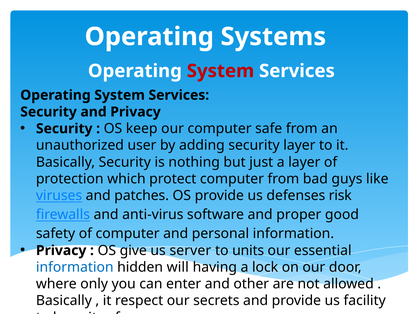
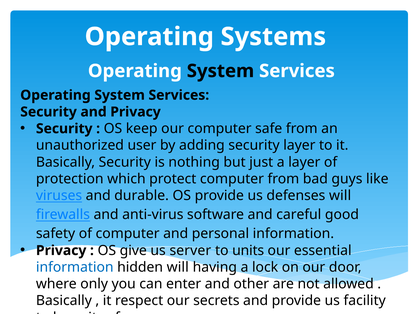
System colour: red -> black (220, 71)
patches: patches -> durable (142, 195)
defenses risk: risk -> will (340, 195)
proper: proper -> careful (299, 214)
